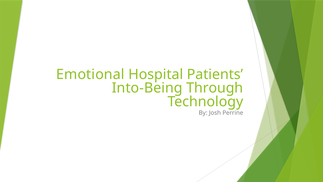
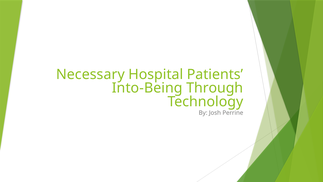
Emotional: Emotional -> Necessary (90, 74)
